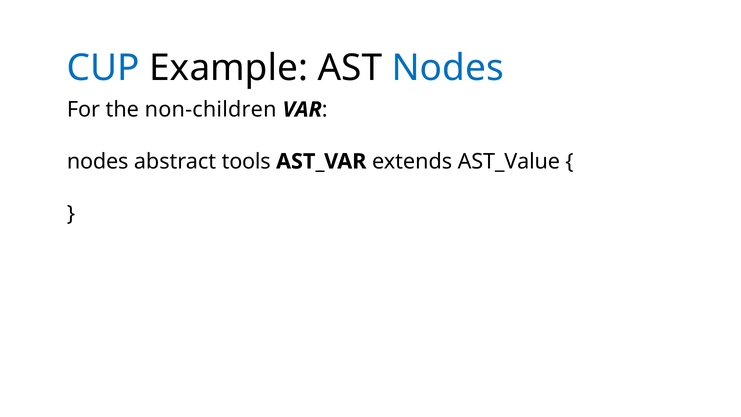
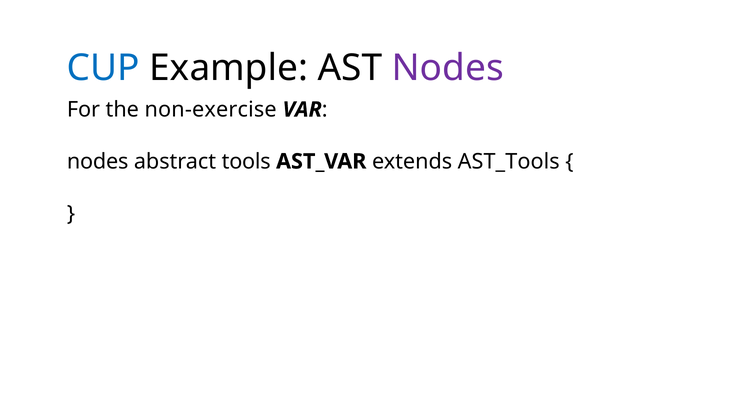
Nodes colour: blue -> purple (448, 68)
non-children: non-children -> non-exercise (211, 110)
AST_Value: AST_Value -> AST_Tools (509, 161)
